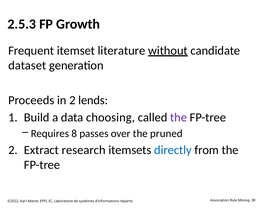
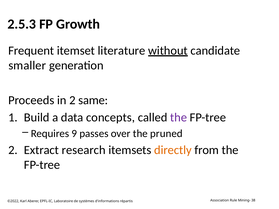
dataset: dataset -> smaller (27, 66)
lends: lends -> same (93, 100)
choosing: choosing -> concepts (111, 118)
8: 8 -> 9 (74, 134)
directly colour: blue -> orange (173, 150)
